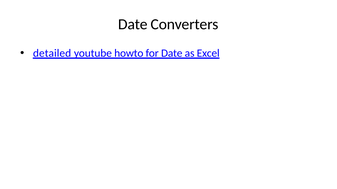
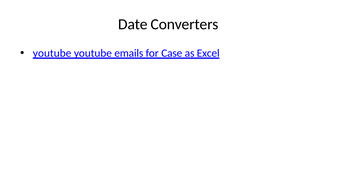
detailed: detailed -> youtube (52, 53)
howto: howto -> emails (129, 53)
for Date: Date -> Case (172, 53)
